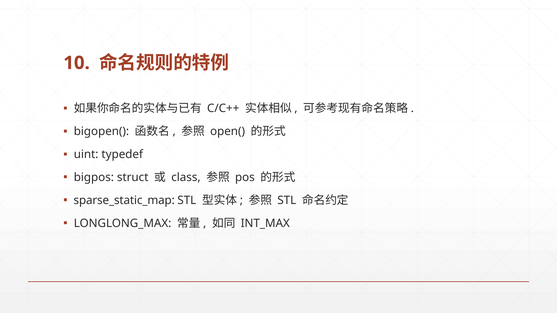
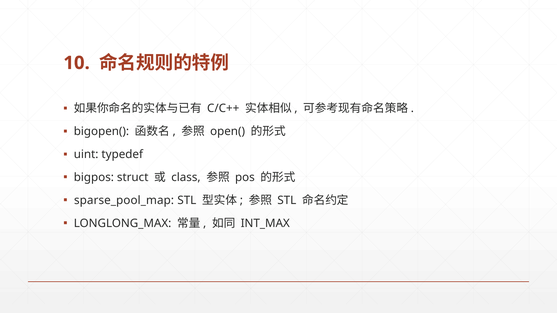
sparse_static_map: sparse_static_map -> sparse_pool_map (124, 200)
